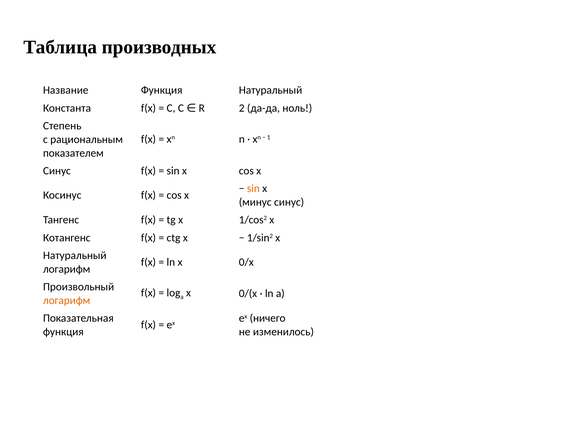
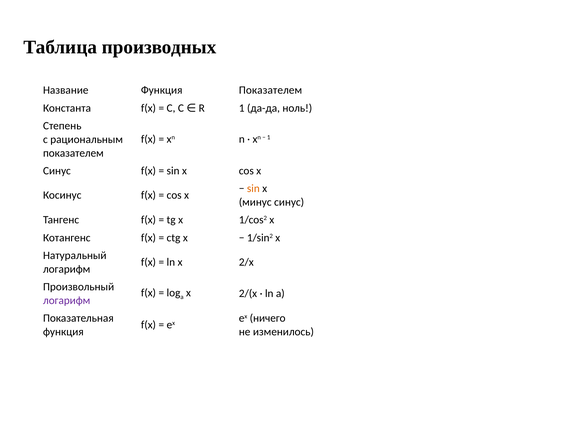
Функция Натуральный: Натуральный -> Показателем (271, 90)
2: 2 -> 1 (242, 108)
0/x: 0/x -> 2/x (246, 262)
0/(x: 0/(x -> 2/(x (248, 293)
логарифм colour: orange -> purple (67, 300)
